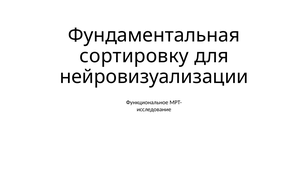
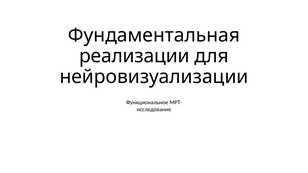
сортировку: сортировку -> реализации (134, 56)
